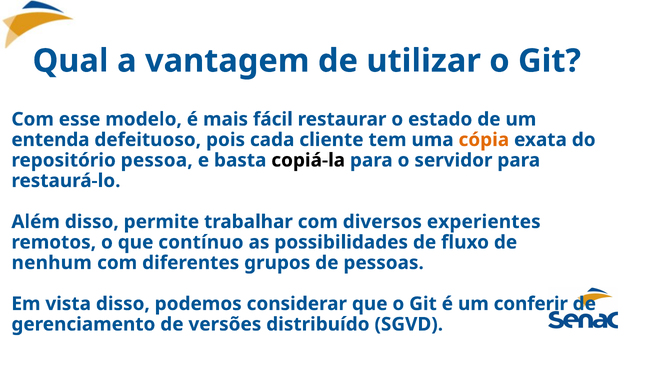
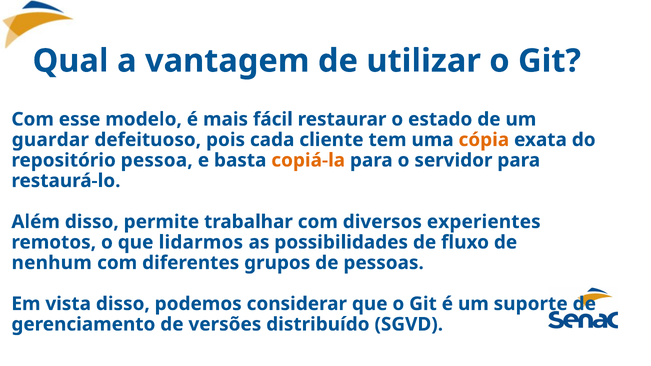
entenda: entenda -> guardar (50, 140)
copiá-la colour: black -> orange (308, 160)
contínuo: contínuo -> lidarmos (201, 242)
conferir: conferir -> suporte (531, 304)
